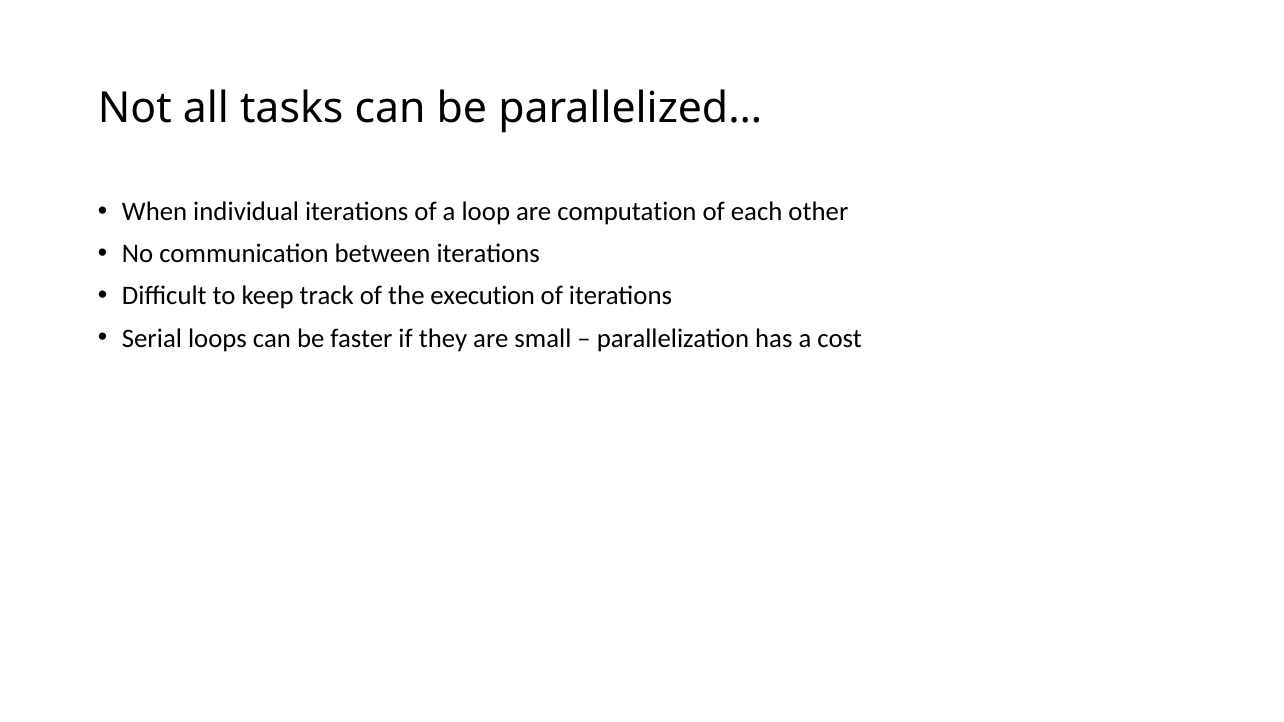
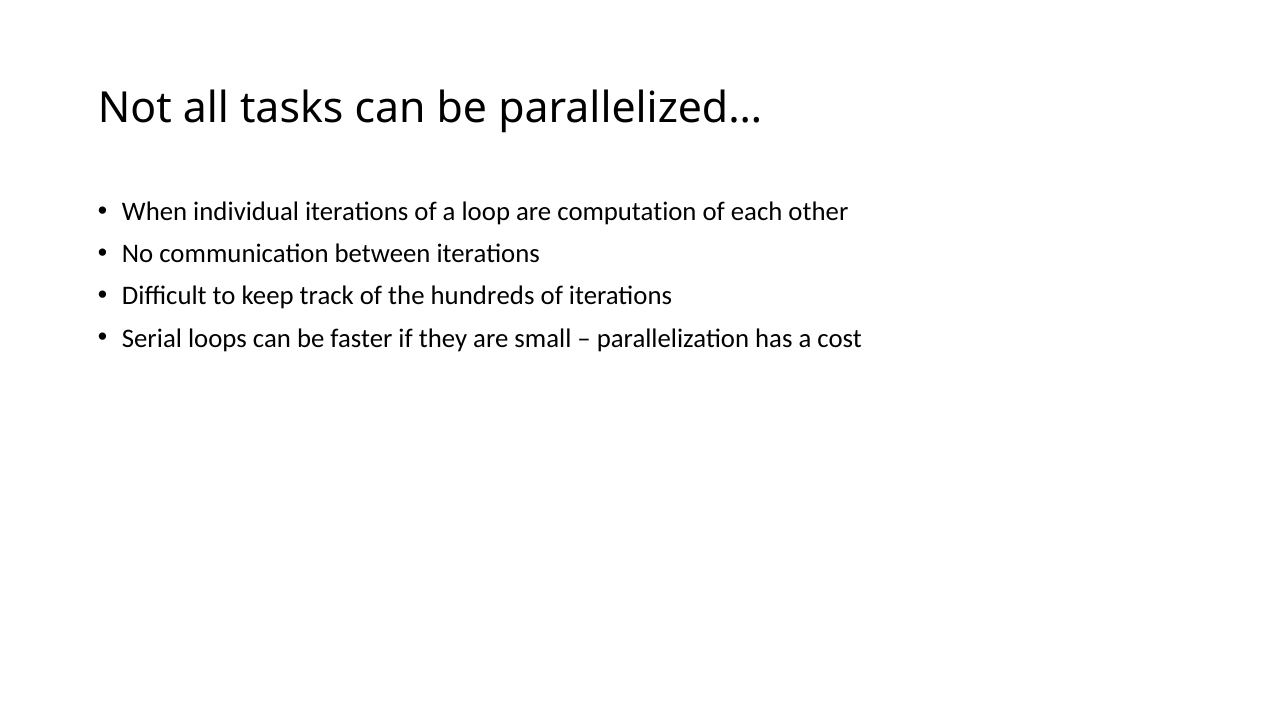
execution: execution -> hundreds (483, 296)
